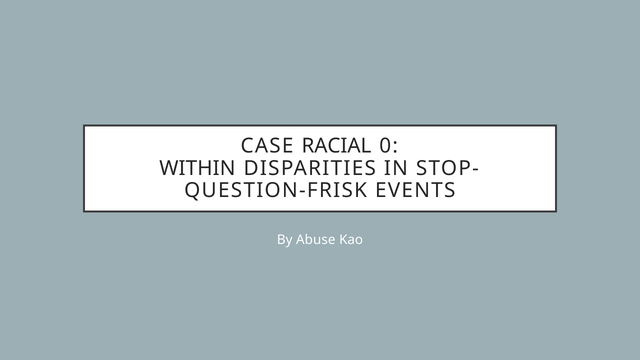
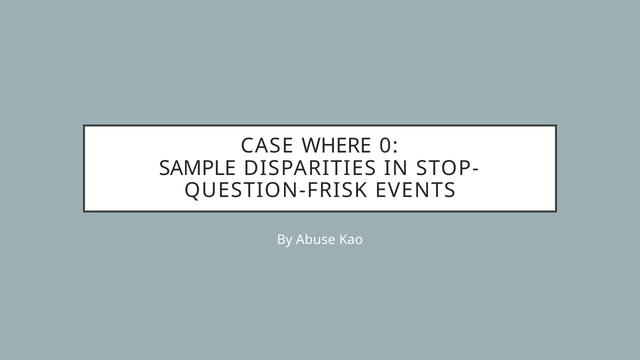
RACIAL: RACIAL -> WHERE (336, 146)
WITHIN: WITHIN -> SAMPLE (198, 168)
